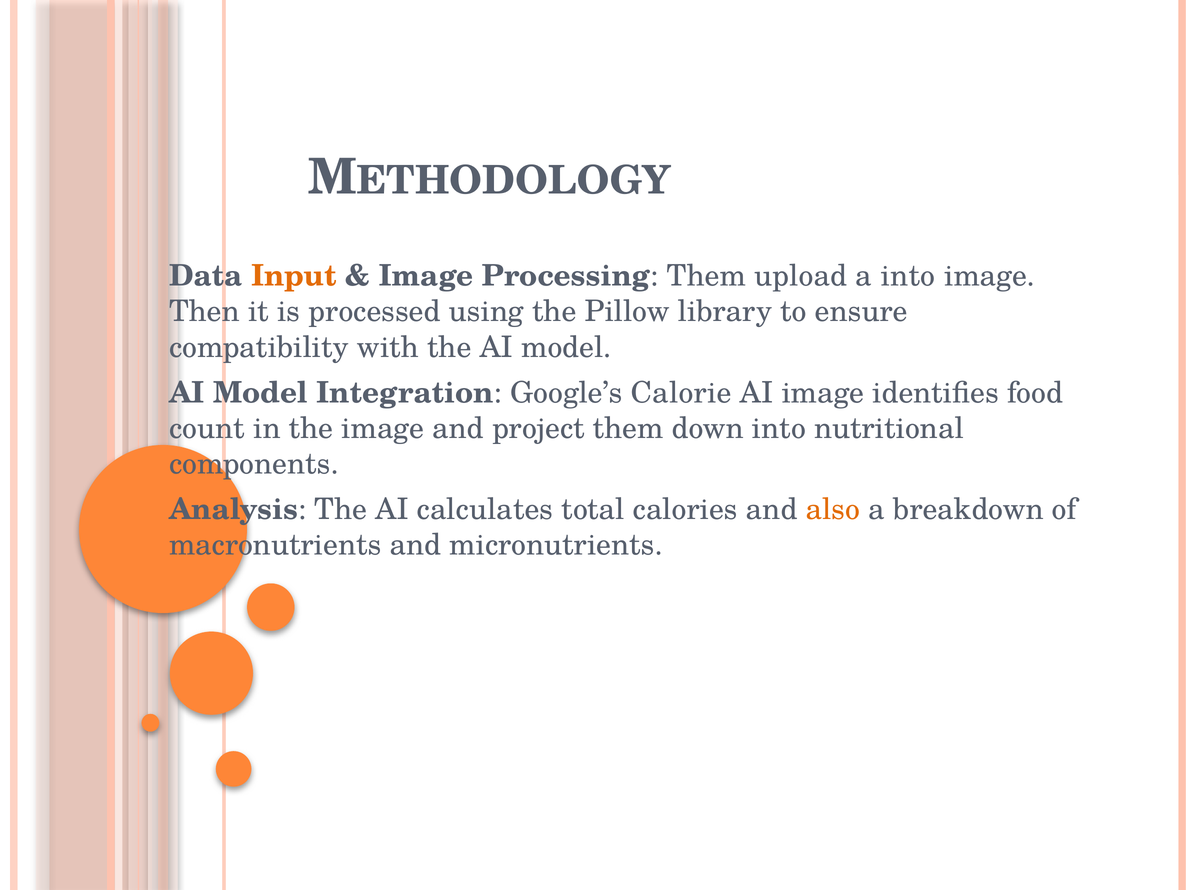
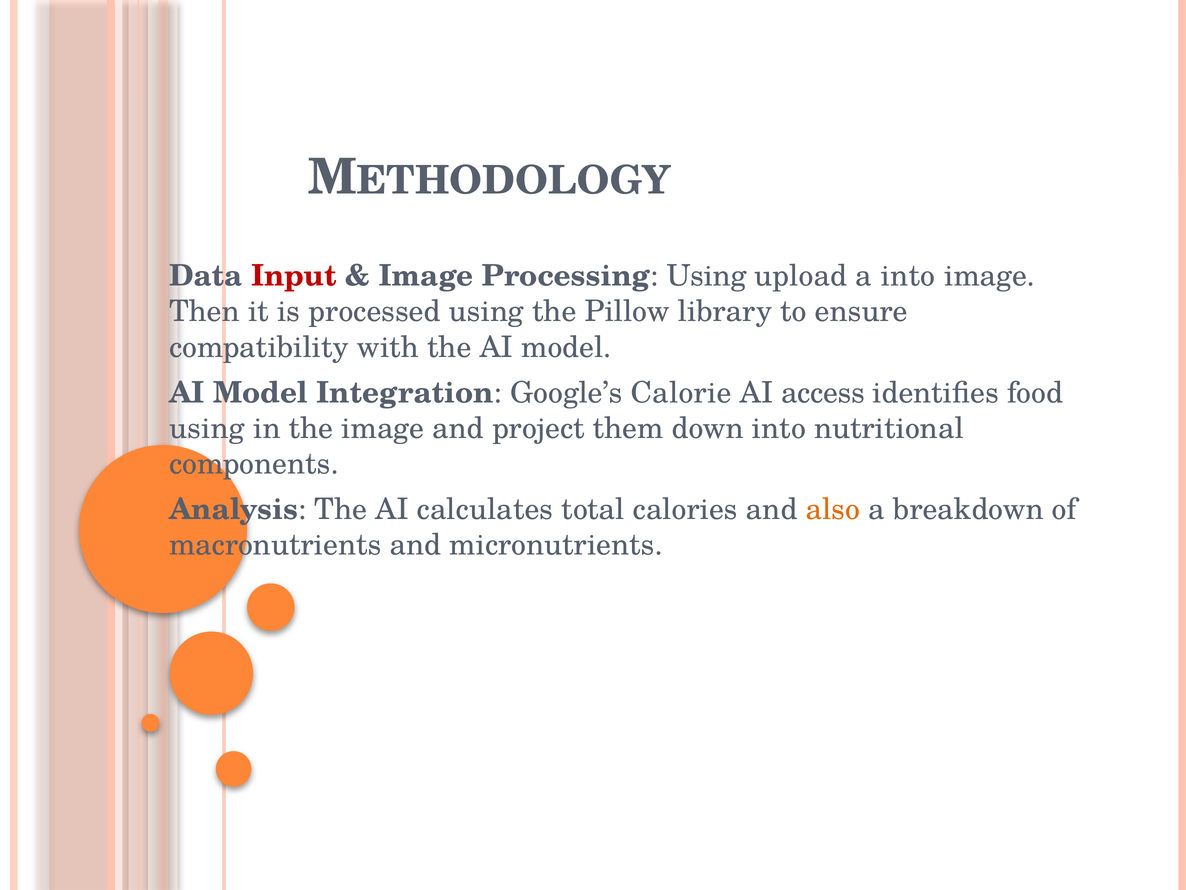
Input colour: orange -> red (294, 276)
Processing Them: Them -> Using (707, 276)
AI image: image -> access (823, 393)
count: count -> using (207, 428)
